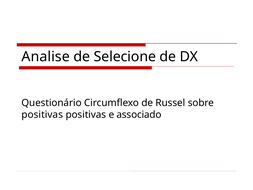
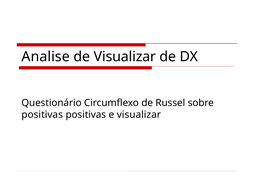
de Selecione: Selecione -> Visualizar (125, 57)
e associado: associado -> visualizar (139, 115)
